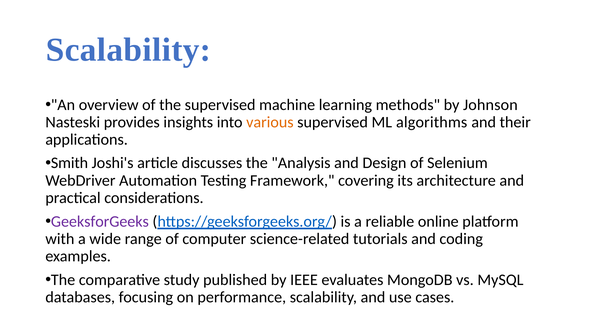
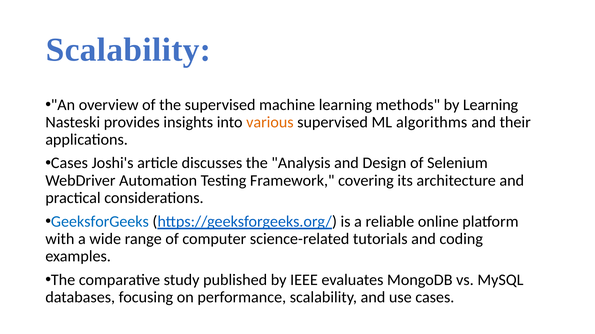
by Johnson: Johnson -> Learning (491, 105)
Smith: Smith -> Cases (69, 163)
GeeksforGeeks colour: purple -> blue (100, 222)
